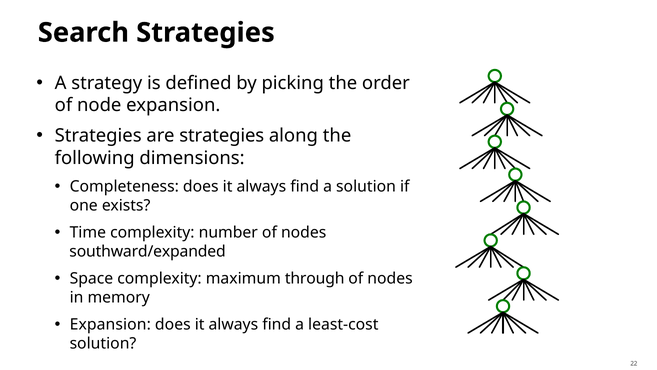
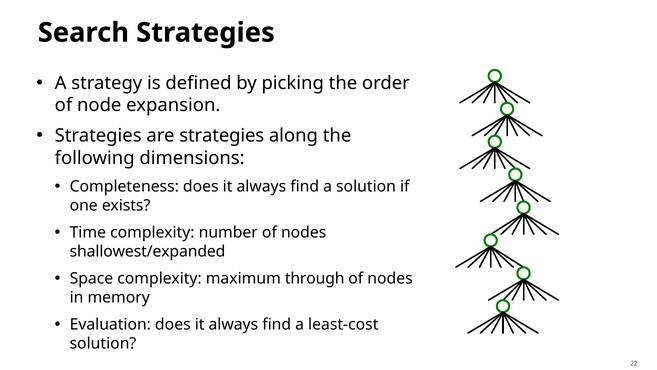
southward/expanded: southward/expanded -> shallowest/expanded (148, 251)
Expansion: Expansion -> Evaluation (110, 324)
